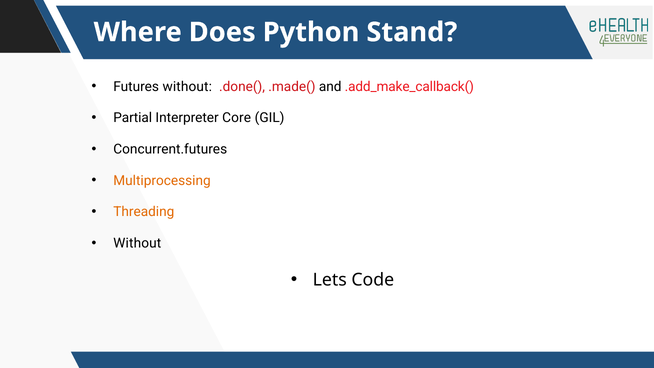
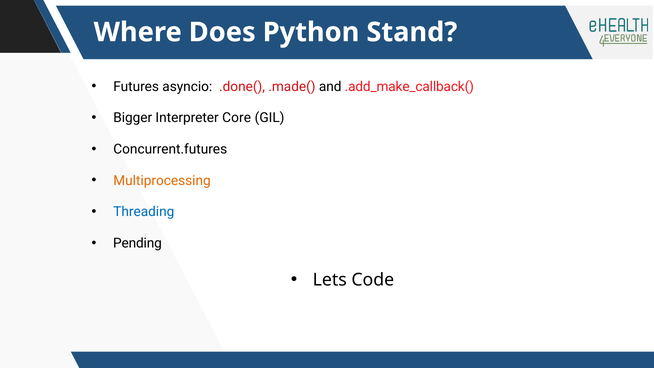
Futures without: without -> asyncio (187, 87)
Partial: Partial -> Bigger (133, 118)
Threading colour: orange -> blue (144, 212)
Without: Without -> Pending (137, 243)
